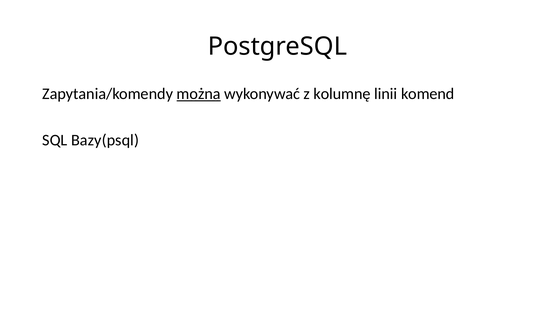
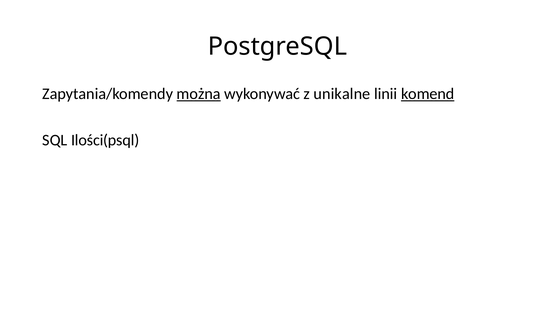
kolumnę: kolumnę -> unikalne (342, 94)
komend underline: none -> present (428, 94)
Bazy(psql: Bazy(psql -> Ilości(psql (105, 140)
